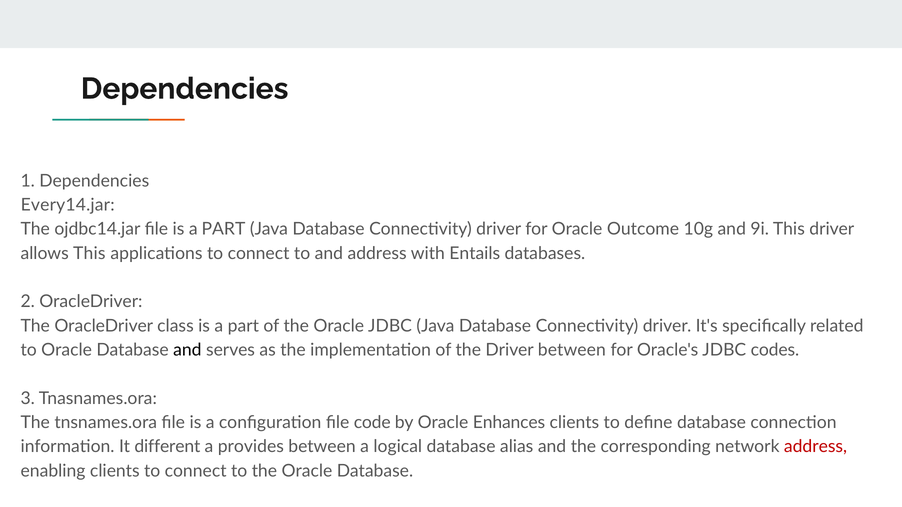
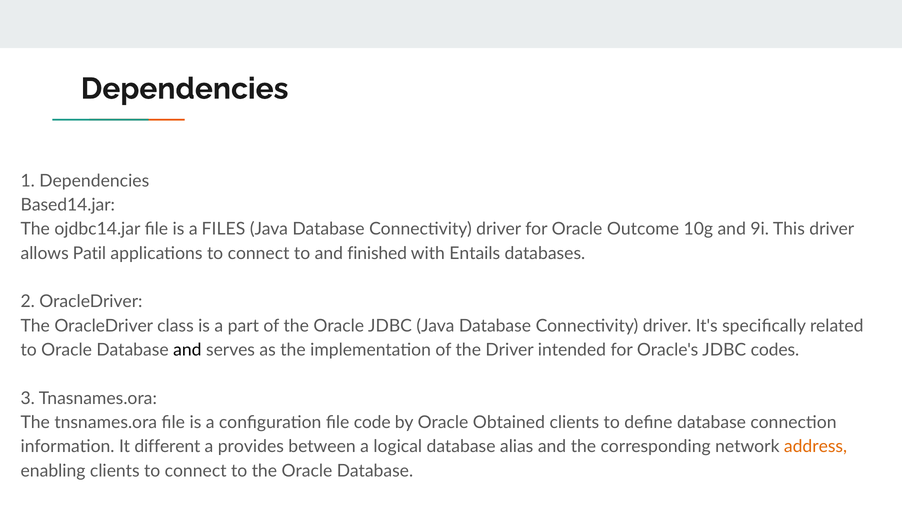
Every14.jar: Every14.jar -> Based14.jar (68, 205)
file is a PART: PART -> FILES (223, 229)
allows This: This -> Patil (89, 253)
and address: address -> finished (377, 253)
Driver between: between -> intended (572, 350)
Enhances: Enhances -> Obtained (509, 423)
address colour: red -> orange (815, 447)
